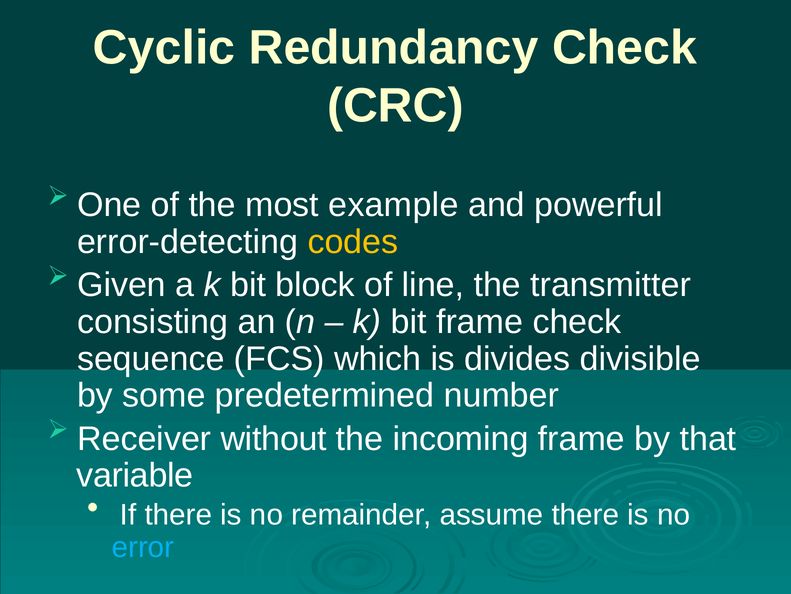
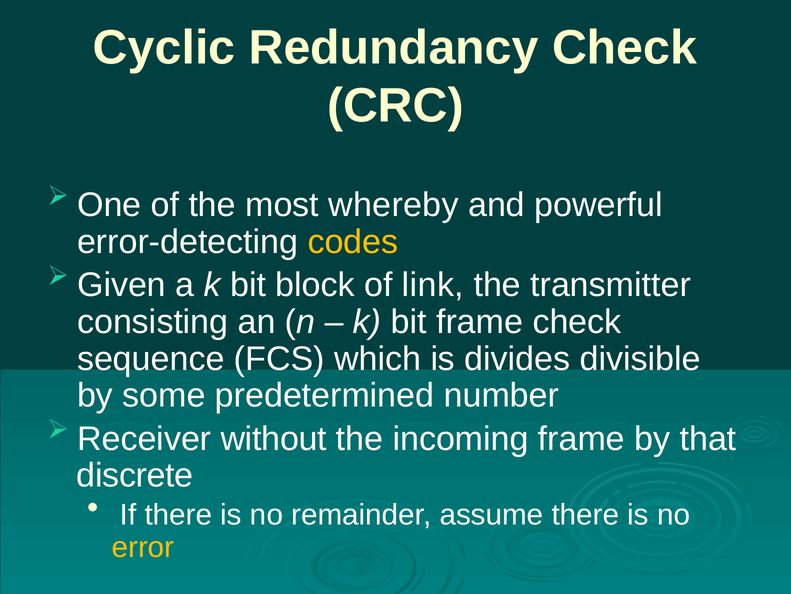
example: example -> whereby (393, 205)
line: line -> link (433, 285)
variable: variable -> discrete (135, 475)
error colour: light blue -> yellow (143, 547)
